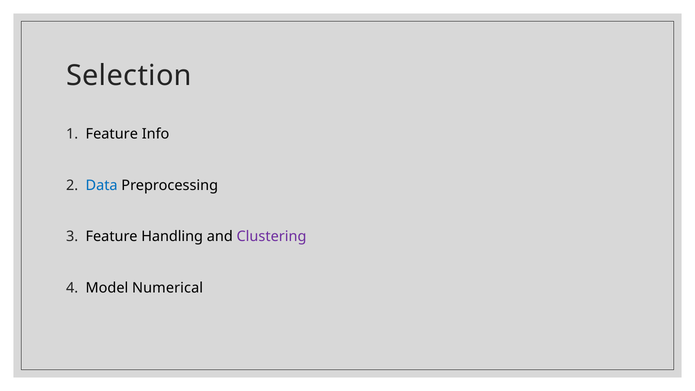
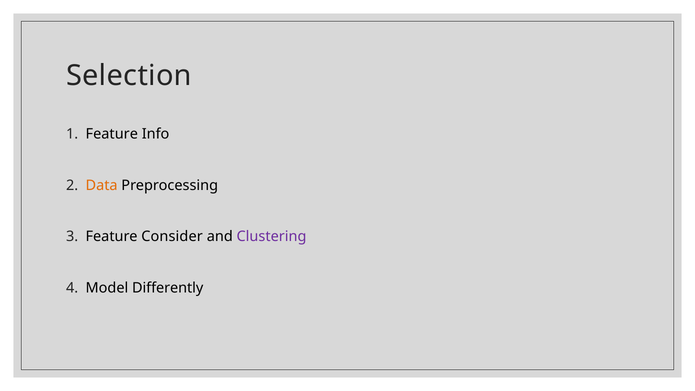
Data colour: blue -> orange (102, 185)
Handling: Handling -> Consider (172, 237)
Numerical: Numerical -> Differently (168, 288)
